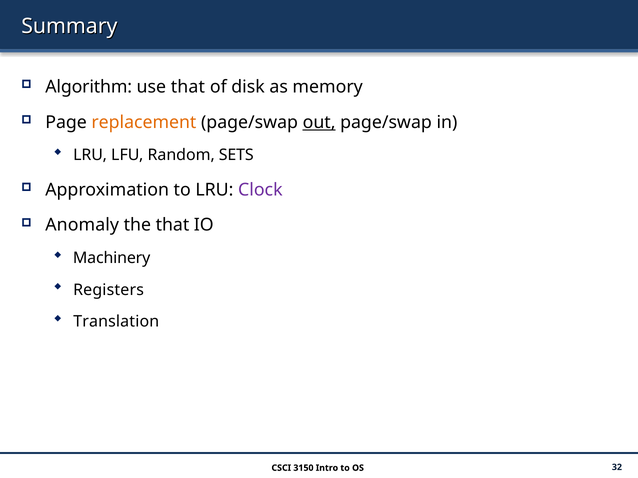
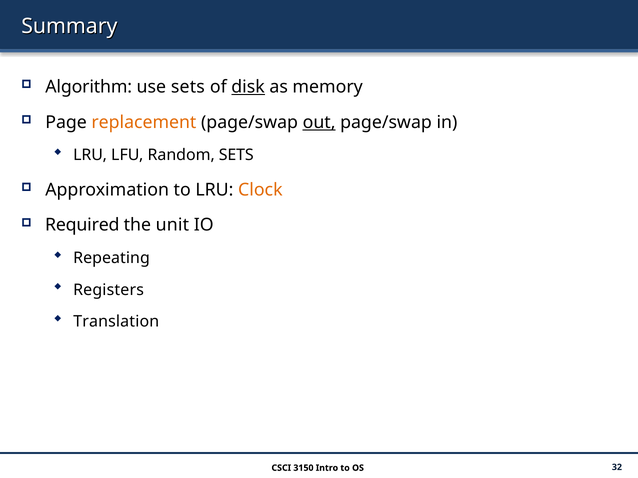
use that: that -> sets (188, 87)
disk underline: none -> present (248, 87)
Clock colour: purple -> orange (260, 190)
Anomaly: Anomaly -> Required (82, 225)
the that: that -> unit (172, 225)
Machinery: Machinery -> Repeating (112, 258)
